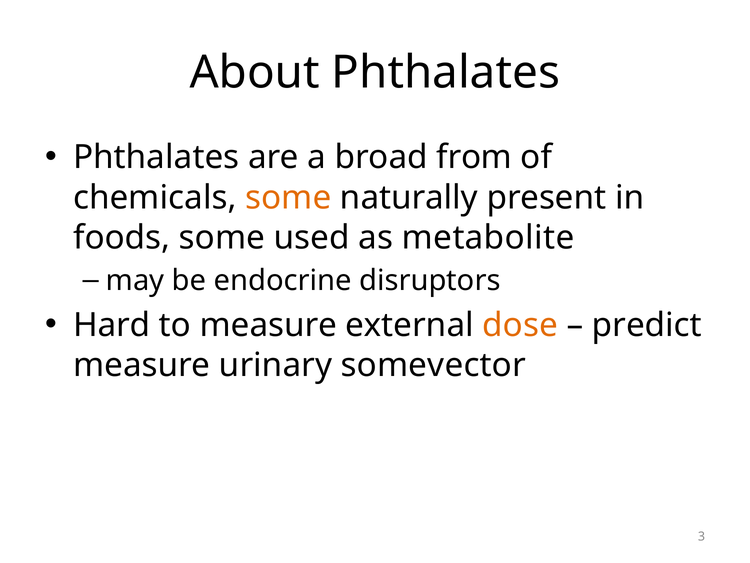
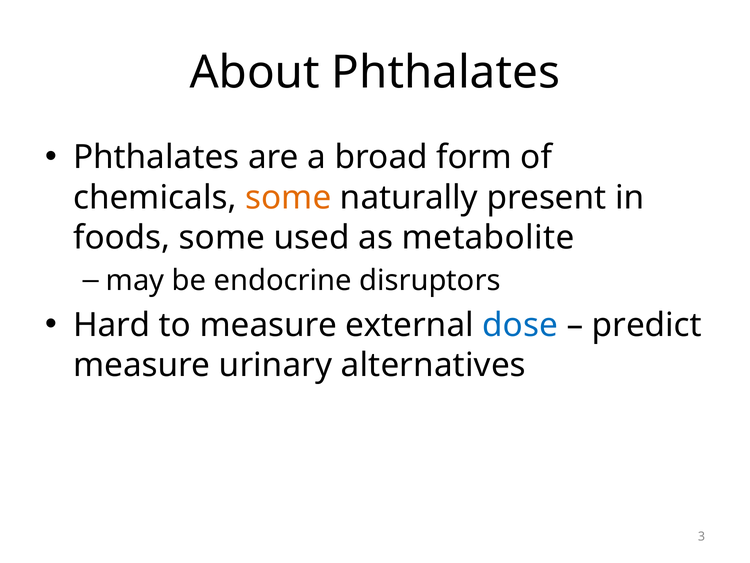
from: from -> form (474, 157)
dose colour: orange -> blue (520, 325)
somevector: somevector -> alternatives (433, 365)
